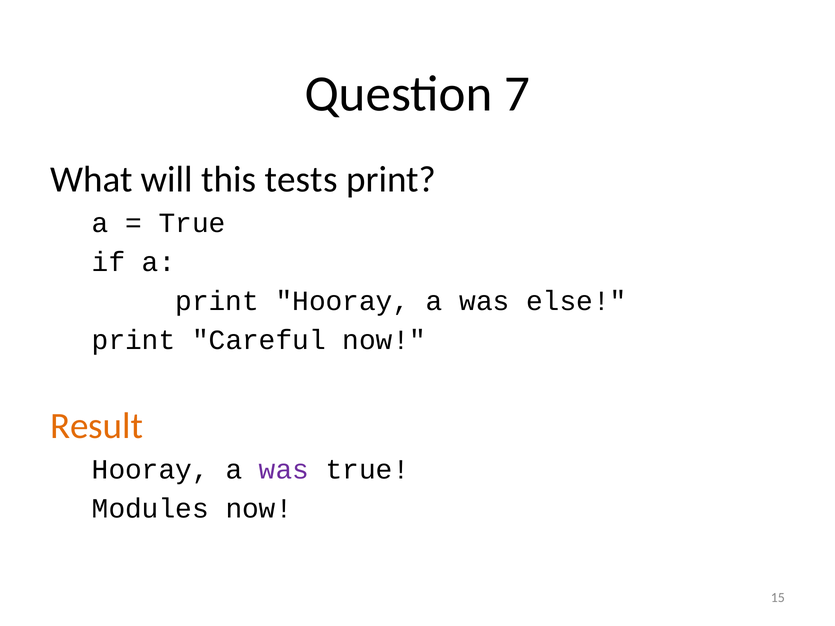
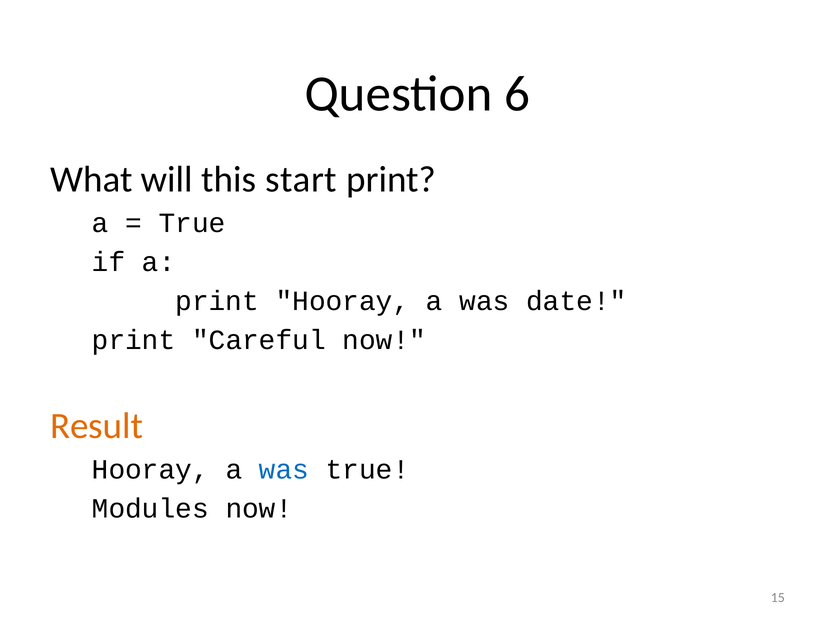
7: 7 -> 6 (517, 94)
tests: tests -> start (301, 179)
else: else -> date (576, 301)
was colour: purple -> blue (284, 470)
